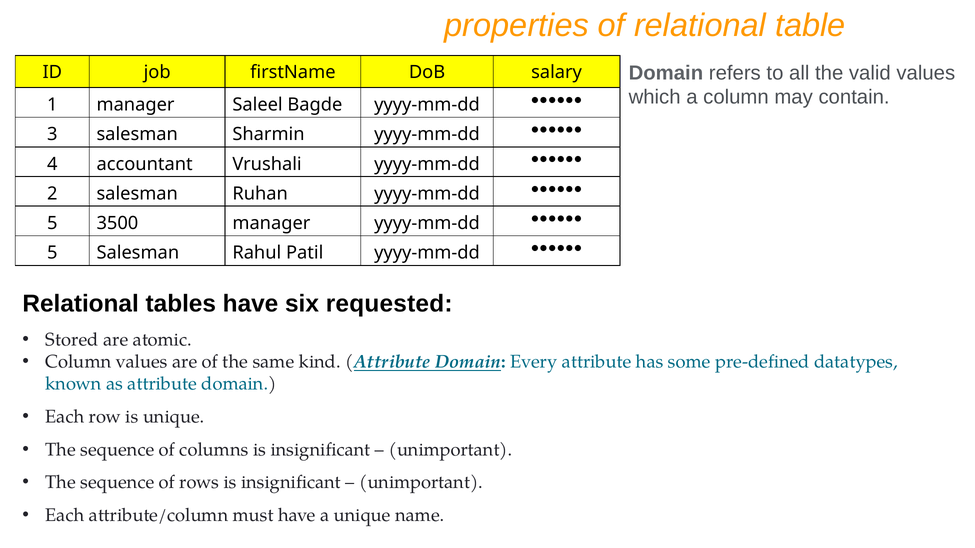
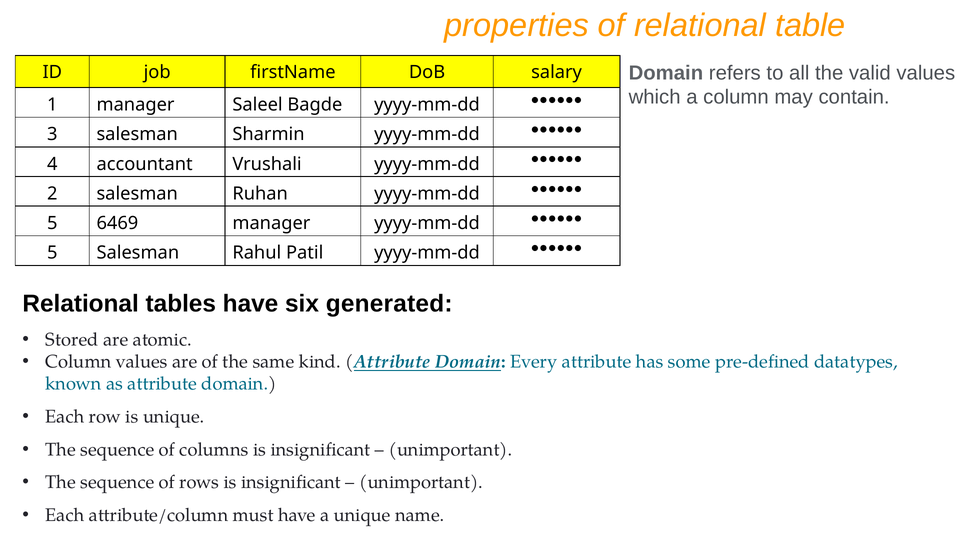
3500: 3500 -> 6469 (117, 223)
requested: requested -> generated (389, 304)
